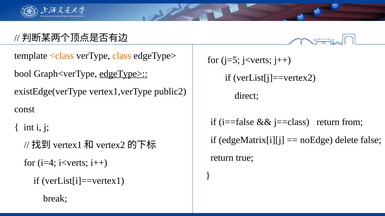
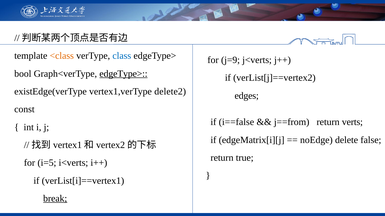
class colour: orange -> blue (122, 56)
j=5: j=5 -> j=9 (230, 60)
public2: public2 -> delete2 (170, 92)
direct: direct -> edges (247, 96)
j==class: j==class -> j==from (292, 122)
from: from -> verts (352, 122)
i=4: i=4 -> i=5 (47, 163)
break underline: none -> present (55, 199)
